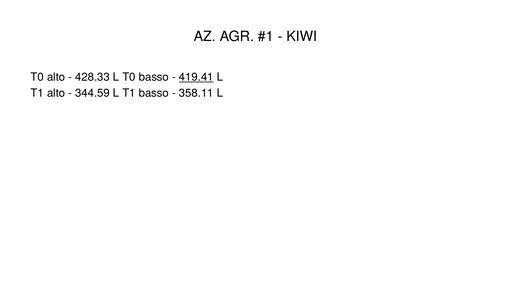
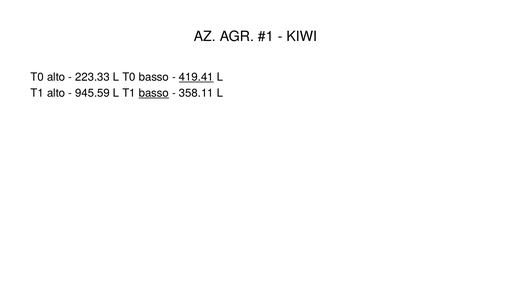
428.33: 428.33 -> 223.33 (93, 77)
344.59: 344.59 -> 945.59 (93, 93)
basso underline: none -> present (154, 93)
